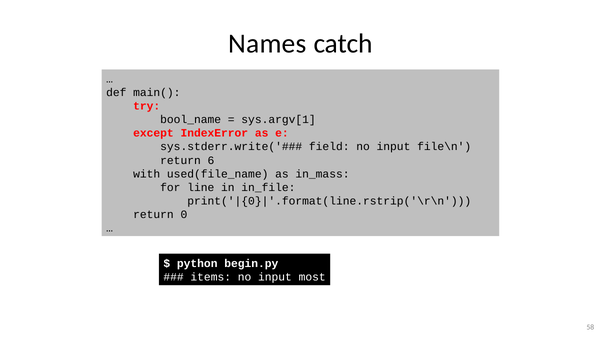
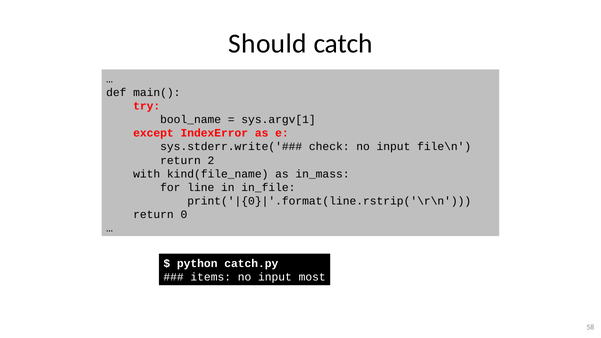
Names: Names -> Should (267, 44)
field: field -> check (329, 147)
6: 6 -> 2 (211, 160)
used(file_name: used(file_name -> kind(file_name (218, 174)
begin.py: begin.py -> catch.py (251, 264)
